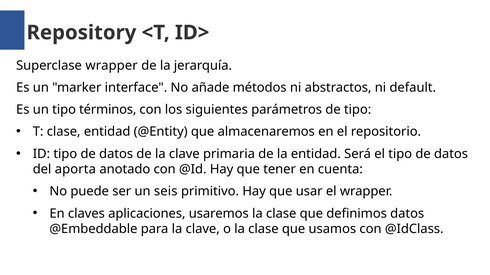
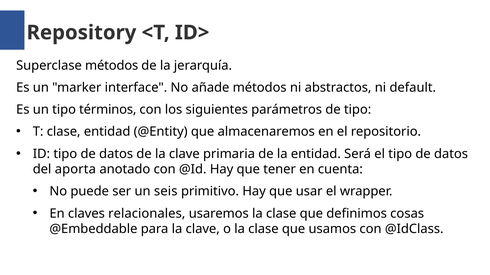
Superclase wrapper: wrapper -> métodos (112, 66)
aplicaciones: aplicaciones -> relacionales (147, 214)
definimos datos: datos -> cosas (407, 214)
